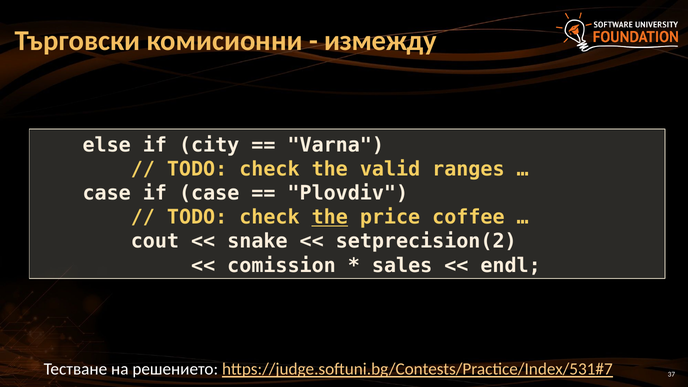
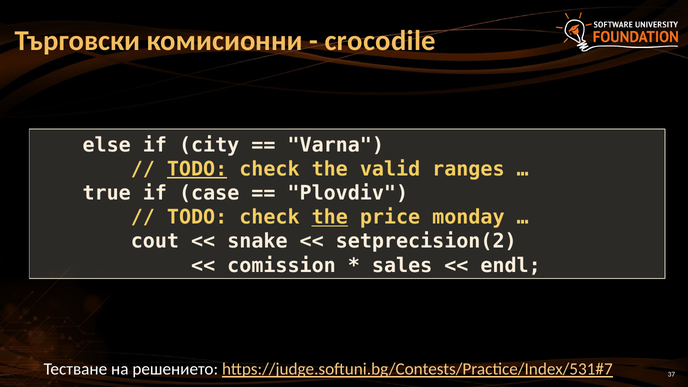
измежду: измежду -> crocodile (380, 41)
TODO underline: none -> present (197, 169)
casе: casе -> true (107, 193)
coffee: coffee -> monday (468, 217)
